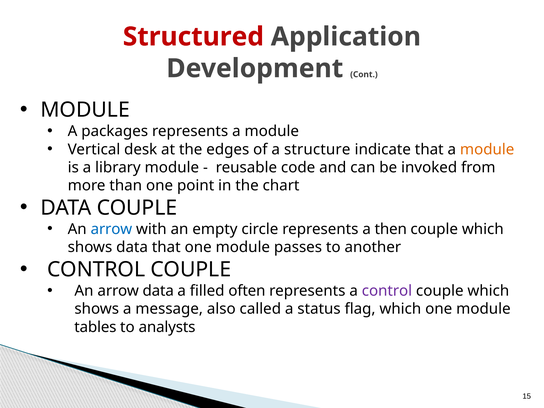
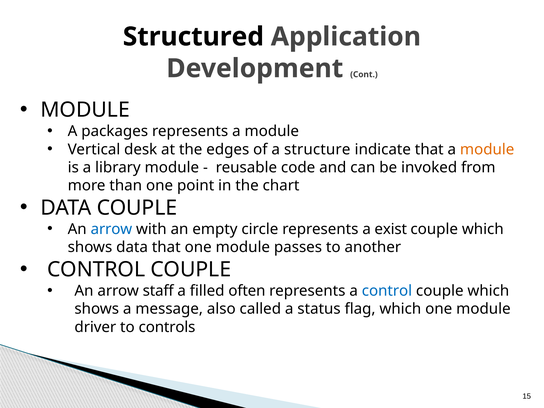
Structured colour: red -> black (193, 37)
then: then -> exist (391, 229)
arrow data: data -> staff (158, 291)
control colour: purple -> blue (387, 291)
tables: tables -> driver (95, 327)
analysts: analysts -> controls (167, 327)
